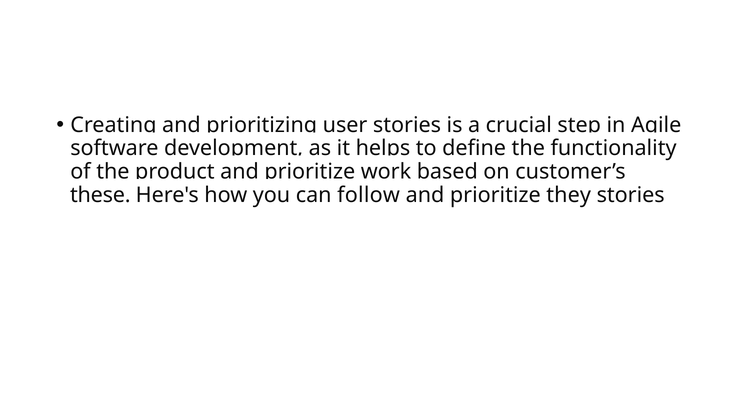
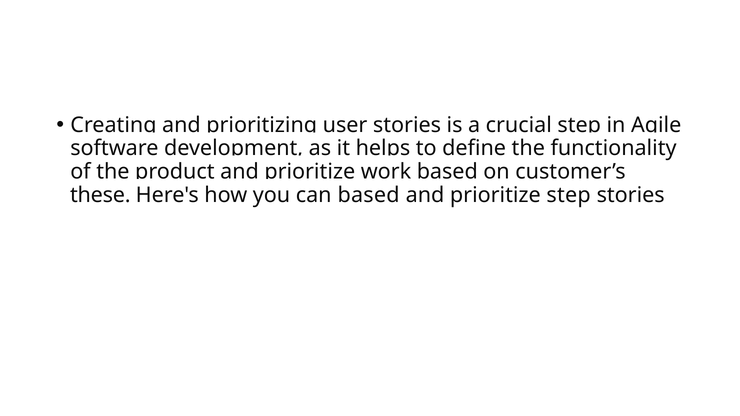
can follow: follow -> based (369, 195)
prioritize they: they -> step (569, 195)
